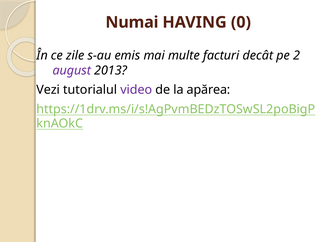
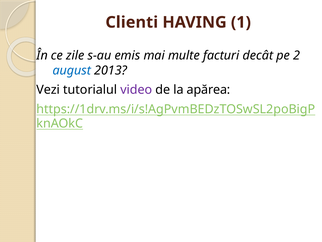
Numai: Numai -> Clienti (132, 22)
0: 0 -> 1 (241, 22)
august colour: purple -> blue (72, 70)
